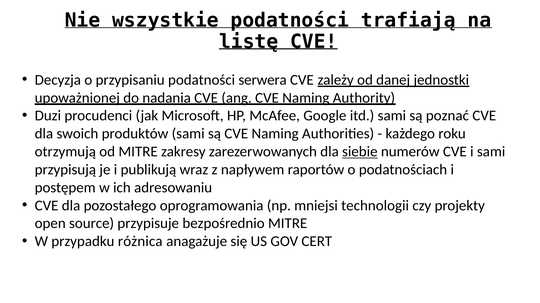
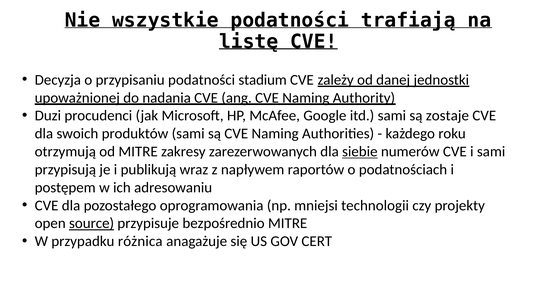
serwera: serwera -> stadium (263, 80)
poznać: poznać -> zostaje (447, 116)
source underline: none -> present (92, 224)
